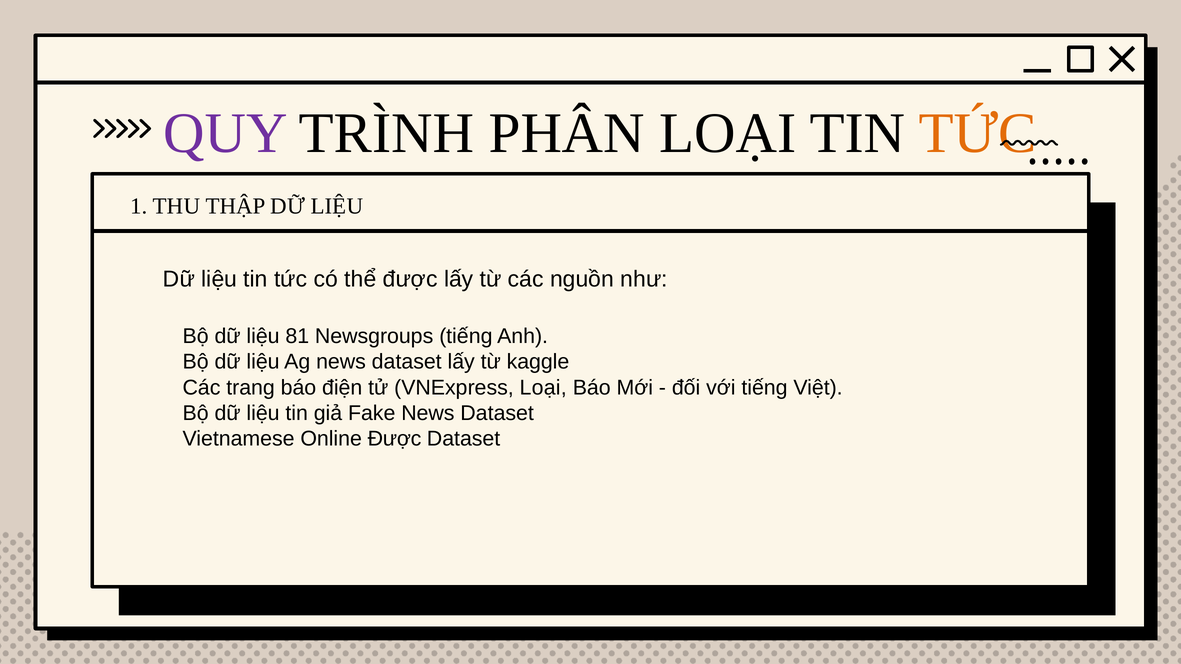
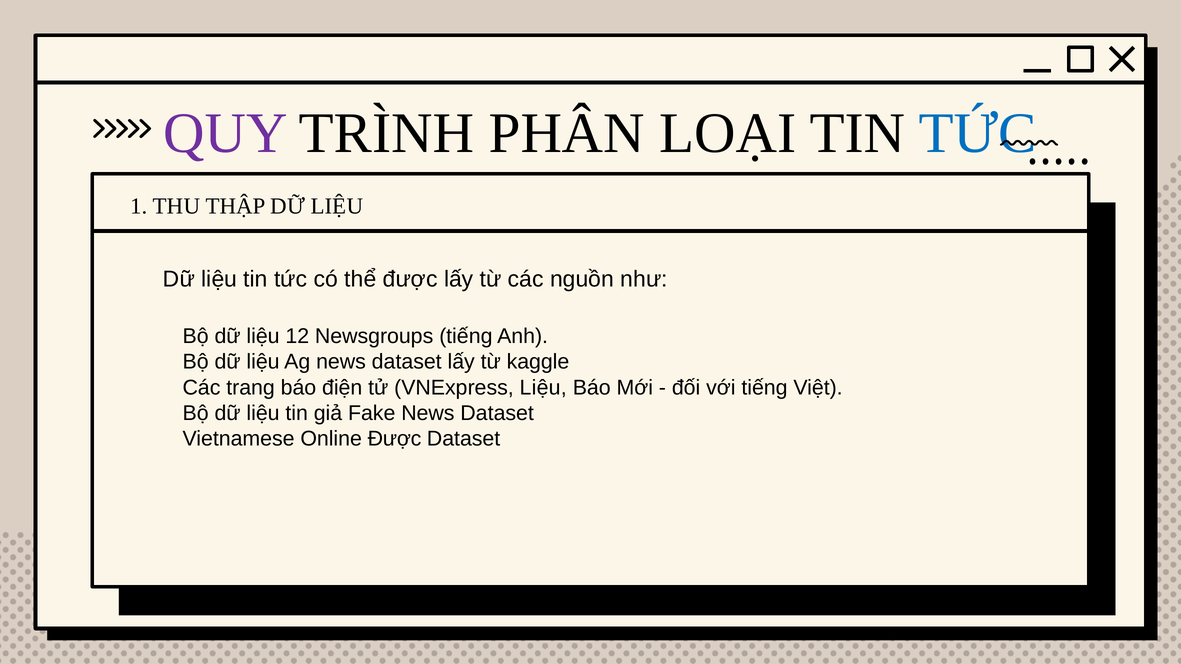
TỨC colour: orange -> blue (978, 134)
81: 81 -> 12 (297, 336)
VNExpress Loại: Loại -> Liệu (543, 388)
